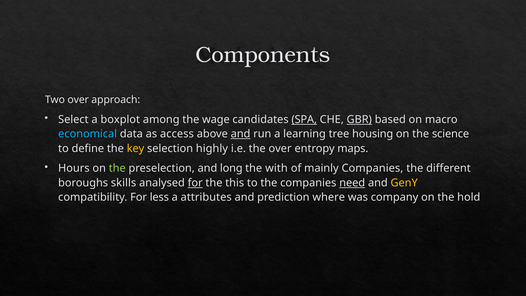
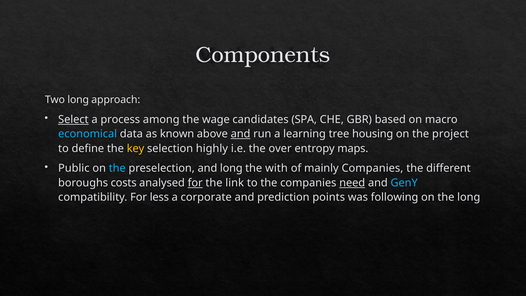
Two over: over -> long (78, 100)
Select underline: none -> present (73, 119)
boxplot: boxplot -> process (120, 119)
SPA underline: present -> none (304, 119)
GBR underline: present -> none (359, 119)
access: access -> known (177, 134)
science: science -> project (450, 134)
Hours: Hours -> Public (74, 168)
the colour: light green -> light blue (117, 168)
skills: skills -> costs (124, 183)
this: this -> link (235, 183)
GenY colour: yellow -> light blue (404, 183)
attributes: attributes -> corporate (206, 197)
where: where -> points (329, 197)
company: company -> following (395, 197)
the hold: hold -> long (469, 197)
